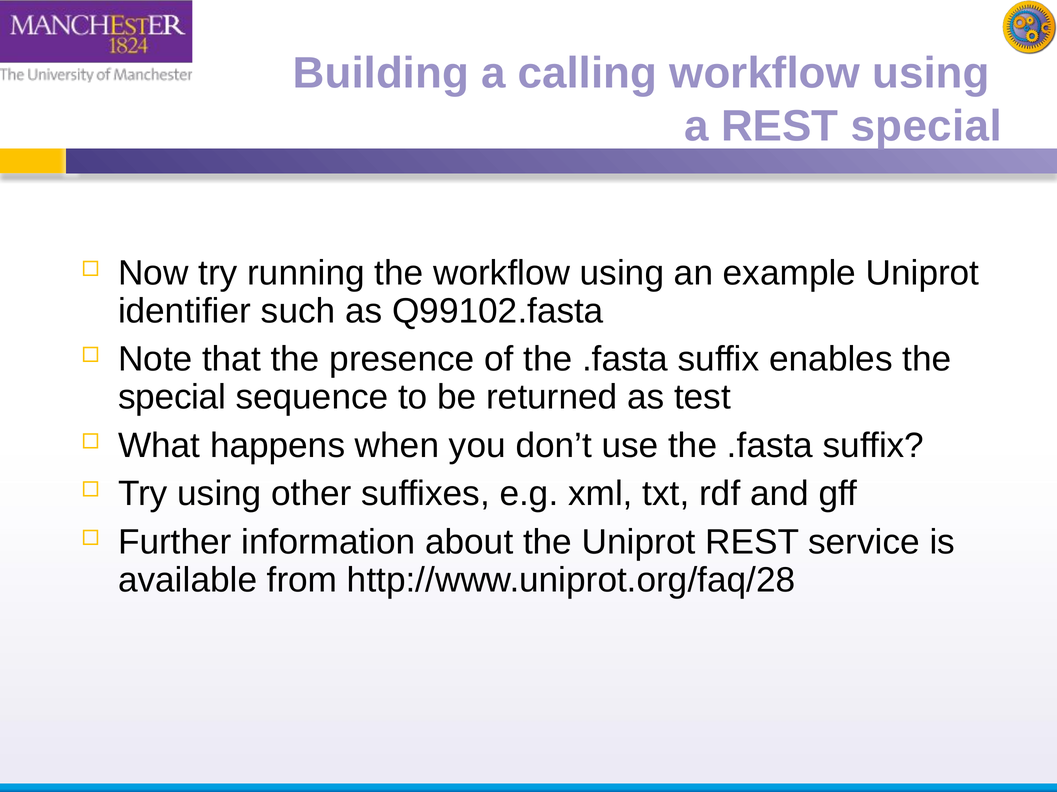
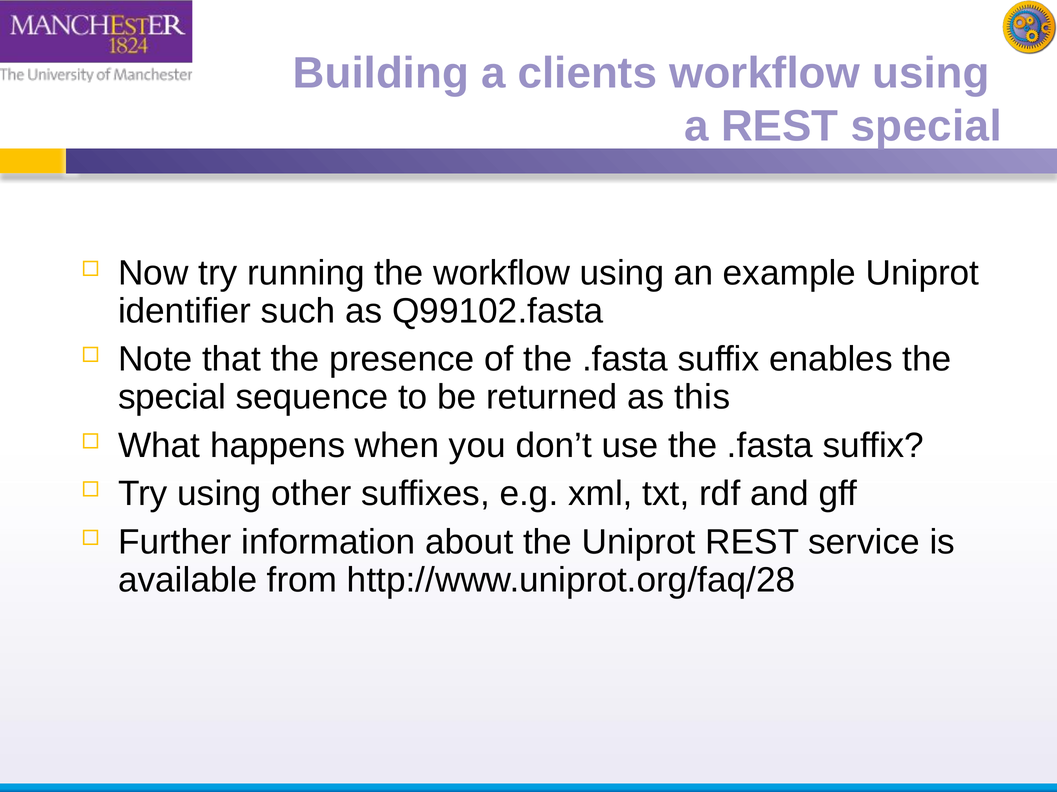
calling: calling -> clients (587, 73)
test: test -> this (702, 398)
